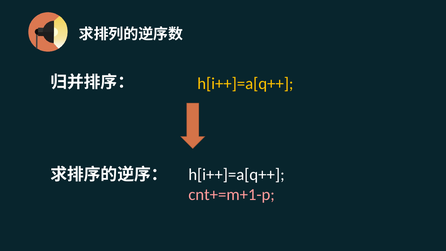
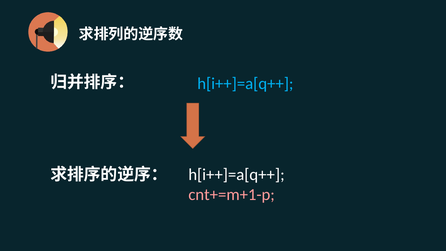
h[i++]=a[q++ colour: yellow -> light blue (245, 84)
